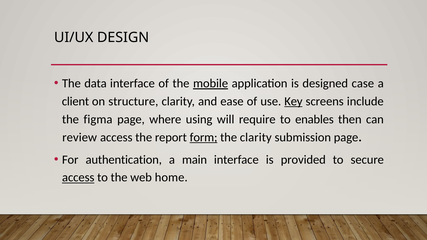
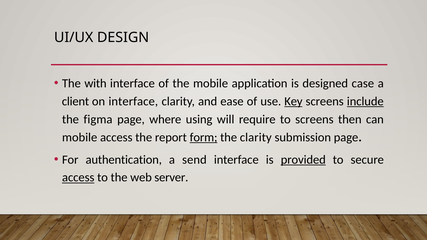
data: data -> with (96, 84)
mobile underline: present -> none (211, 84)
on structure: structure -> interface (133, 101)
include underline: none -> present (365, 101)
to enables: enables -> screens (314, 119)
review: review -> mobile (80, 137)
main: main -> send (194, 160)
provided underline: none -> present (303, 160)
home: home -> server (171, 178)
